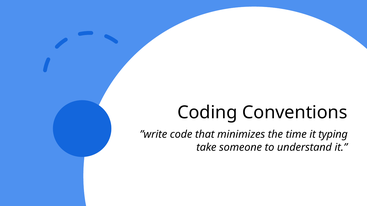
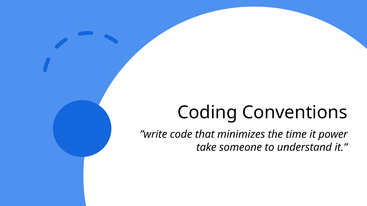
typing: typing -> power (333, 135)
